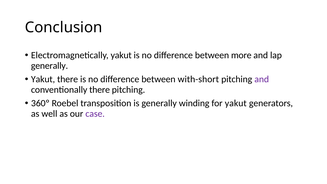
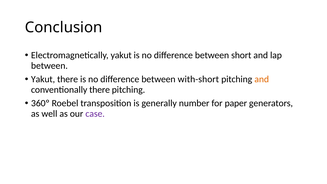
more: more -> short (241, 55)
generally: generally -> between (49, 66)
and colour: purple -> orange (262, 79)
winding: winding -> number (194, 103)
for yakut: yakut -> paper (236, 103)
